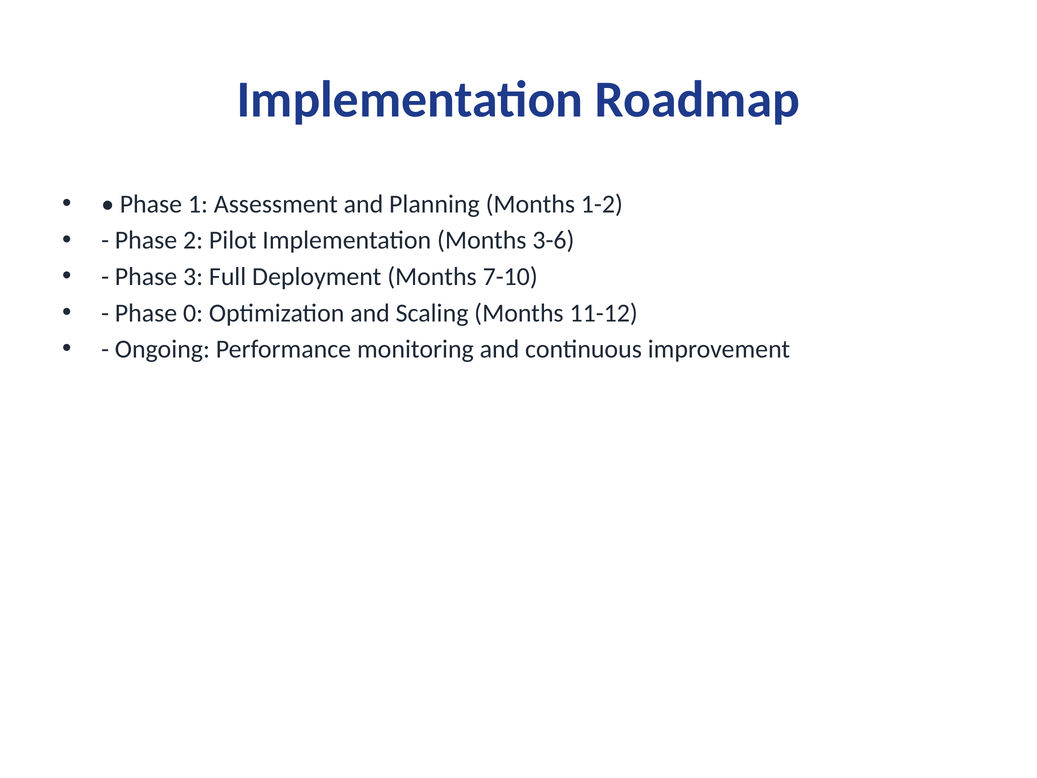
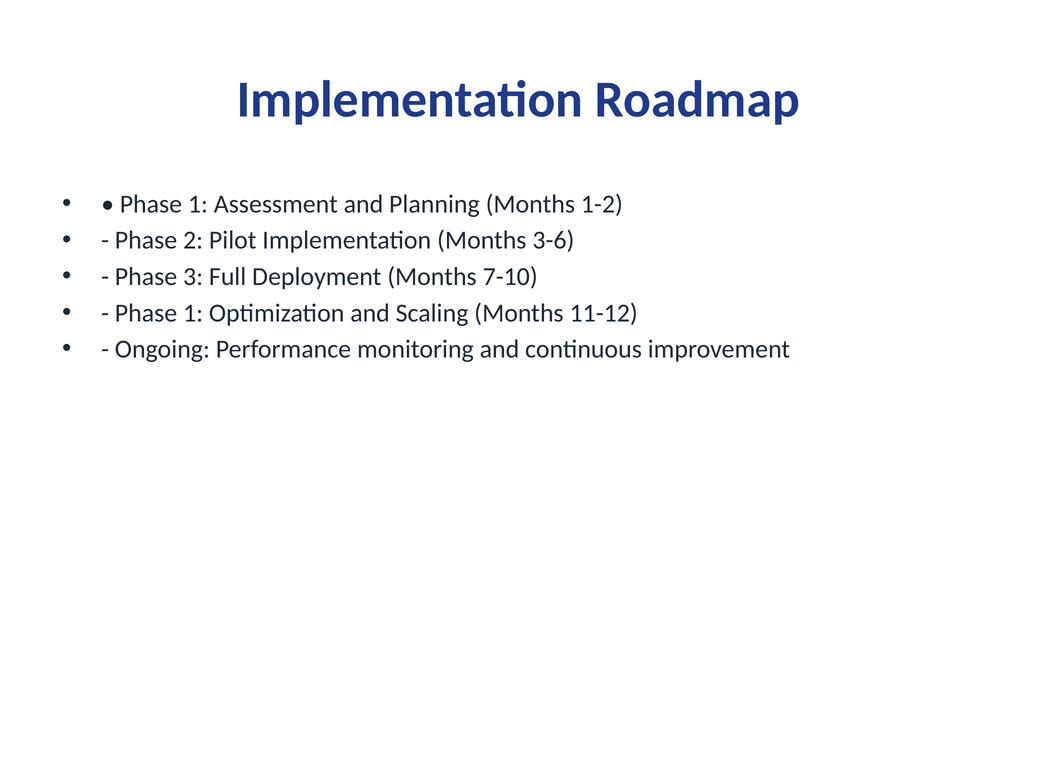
0: 0 -> 1 (193, 313)
